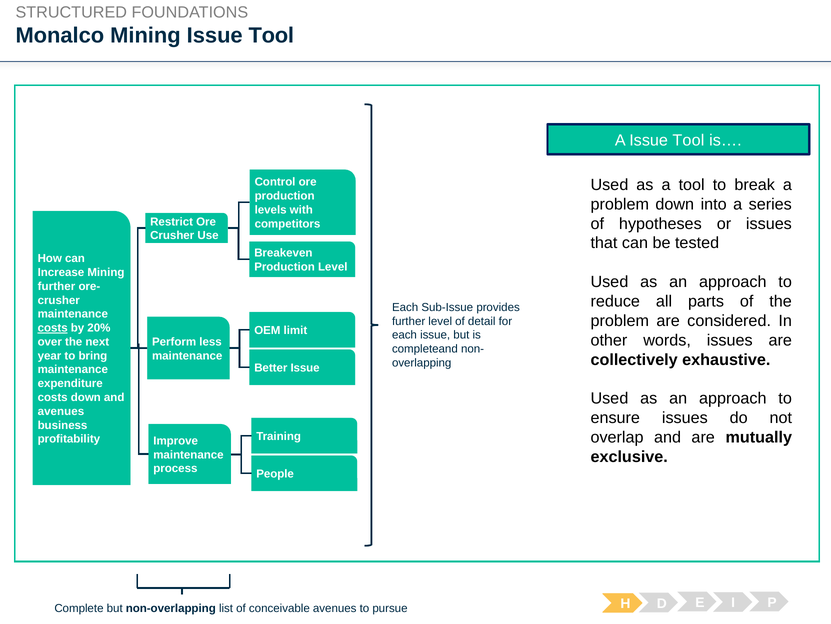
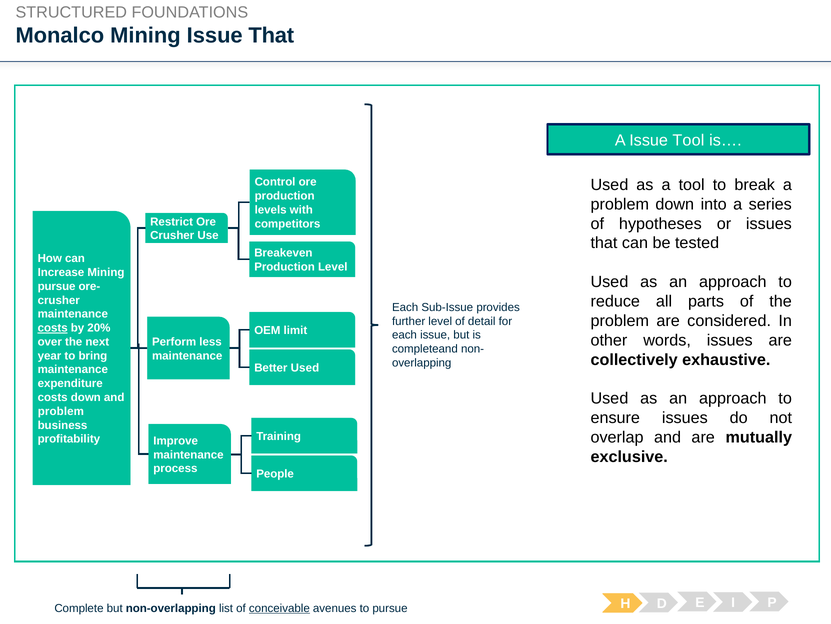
Mining Issue Tool: Tool -> That (271, 36)
further: further -> pursue (57, 286)
Better Issue: Issue -> Used (305, 368)
avenues: avenues -> problem (61, 411)
conceivable underline: none -> present (279, 608)
